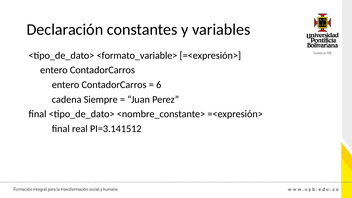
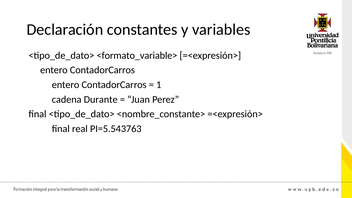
6: 6 -> 1 (159, 85)
Siempre: Siempre -> Durante (101, 99)
PI=3.141512: PI=3.141512 -> PI=5.543763 (116, 129)
